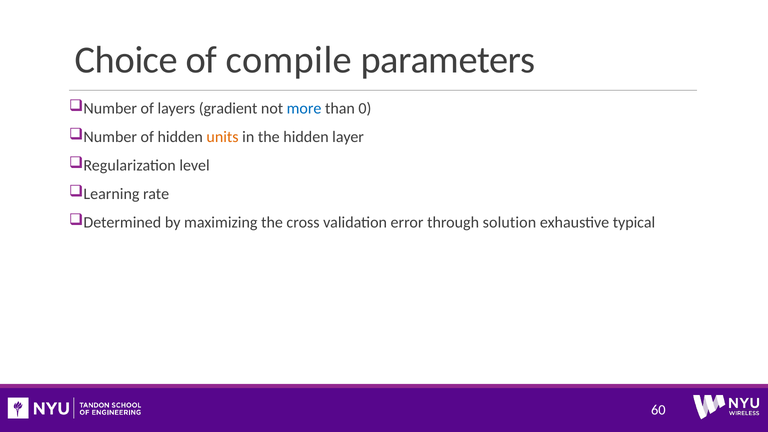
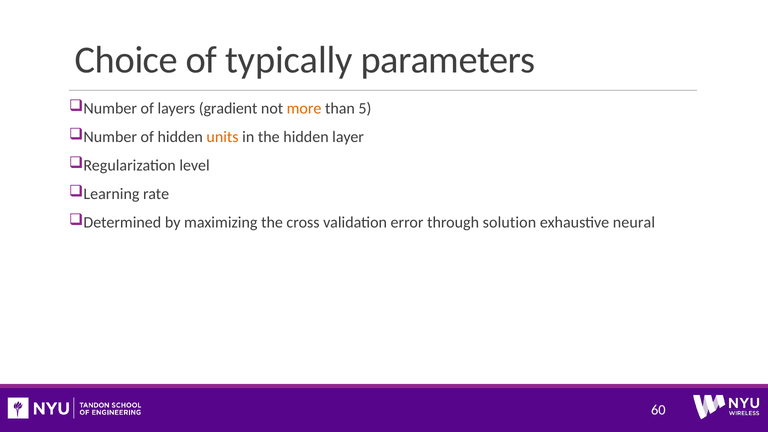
compile: compile -> typically (289, 60)
more colour: blue -> orange (304, 108)
0: 0 -> 5 (365, 108)
typical: typical -> neural (634, 222)
